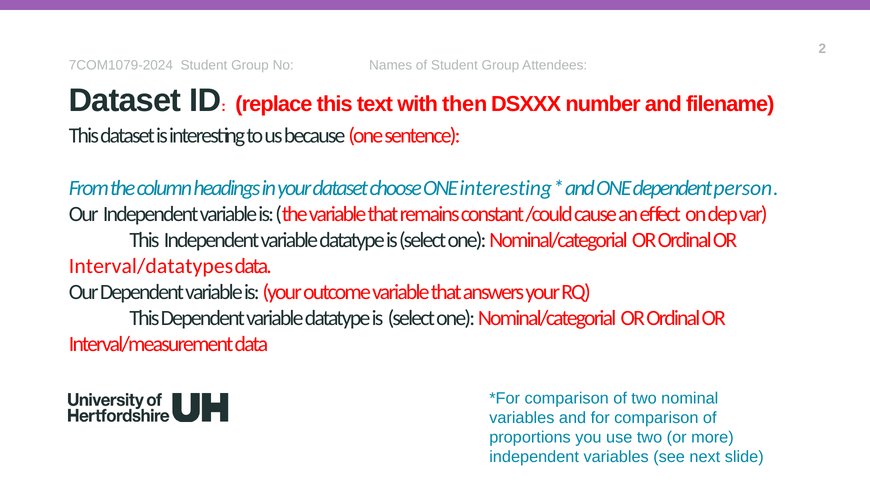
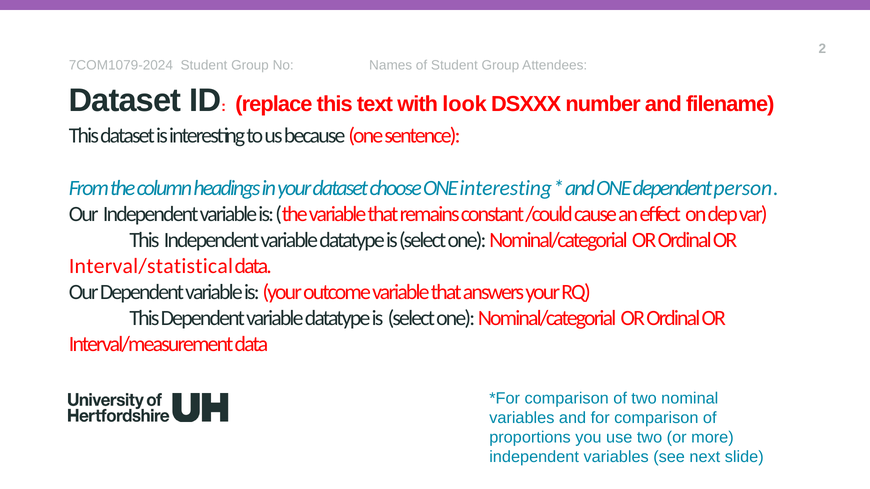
then: then -> look (465, 104)
Interval/datatypes: Interval/datatypes -> Interval/statistical (151, 266)
